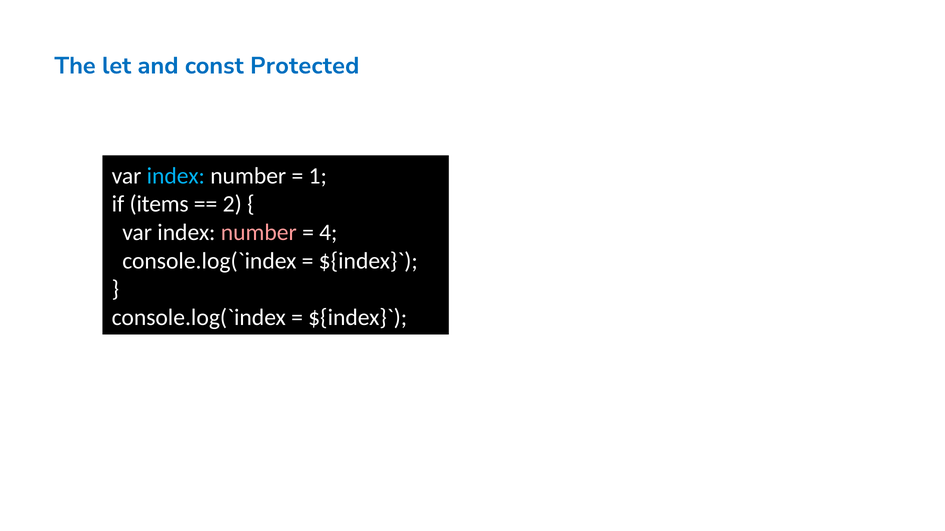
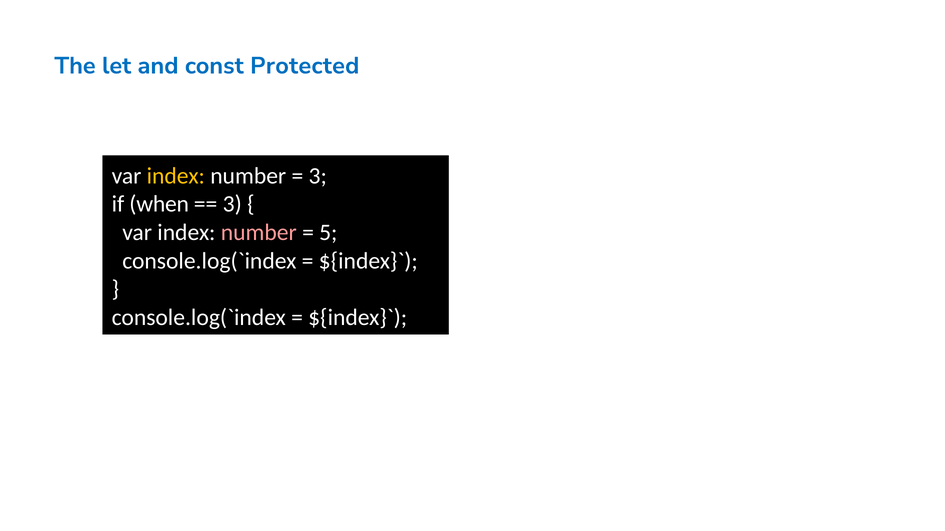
index colour: light blue -> yellow (176, 176)
1: 1 -> 3 (318, 176)
items: items -> when (159, 204)
2: 2 -> 3 (232, 204)
4: 4 -> 5 (328, 233)
